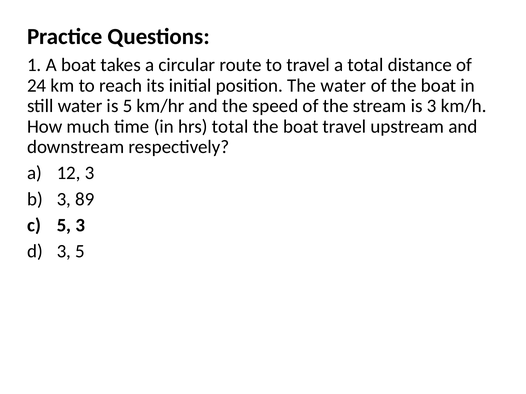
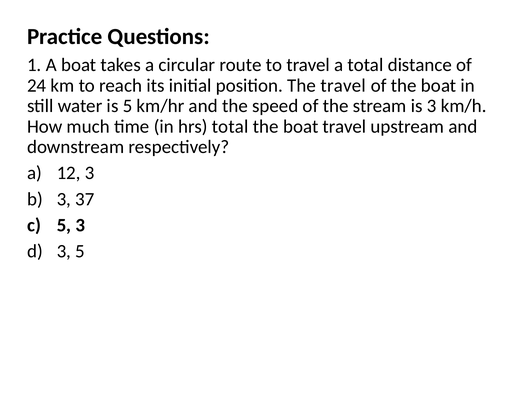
The water: water -> travel (343, 86)
89: 89 -> 37 (85, 199)
